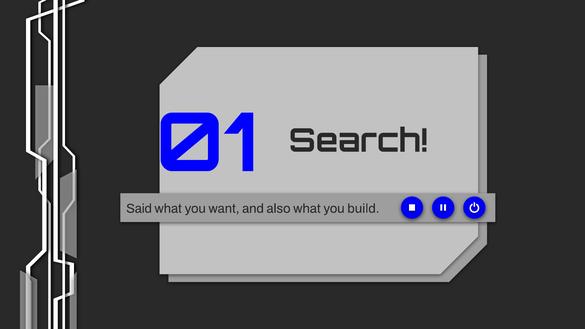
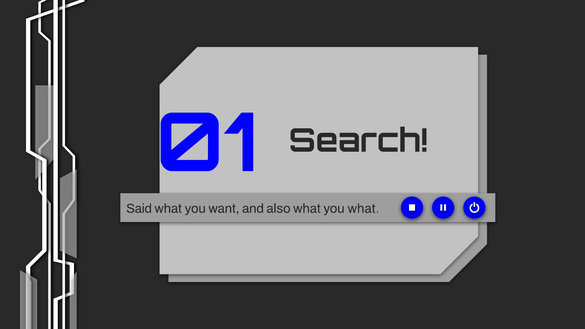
you build: build -> what (363, 209)
